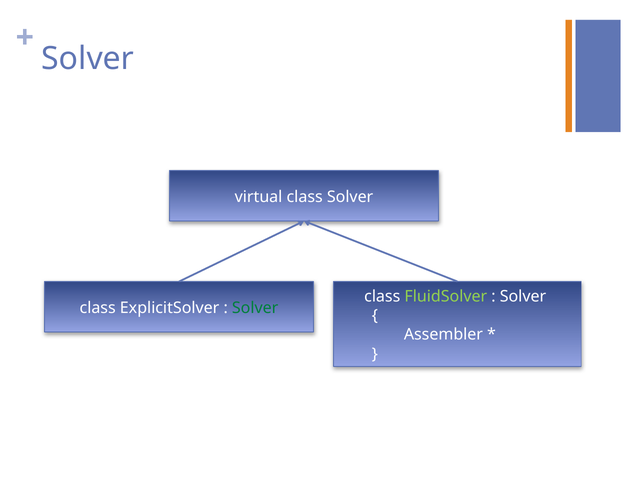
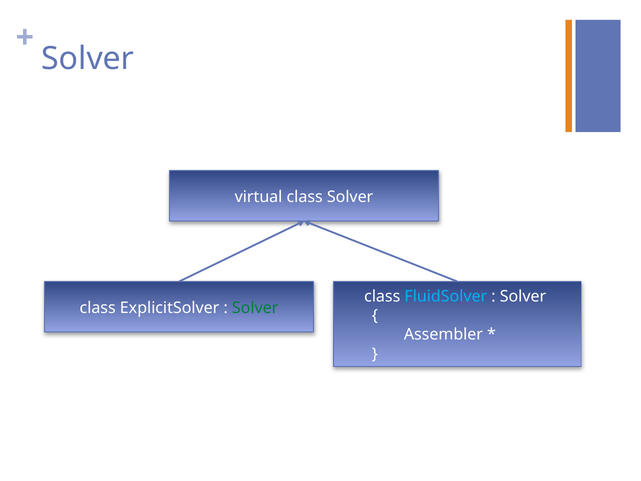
FluidSolver colour: light green -> light blue (446, 296)
